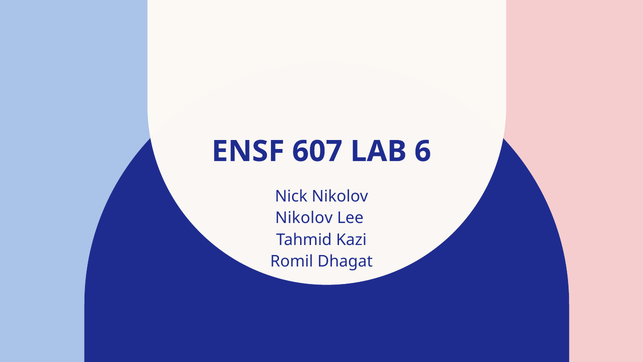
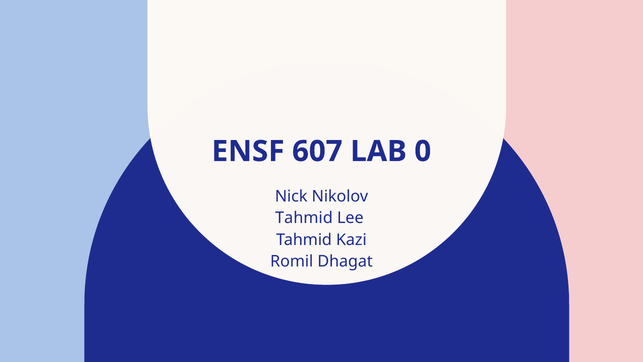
6: 6 -> 0 (423, 151)
Nikolov: Nikolov -> Tahmid (304, 218)
